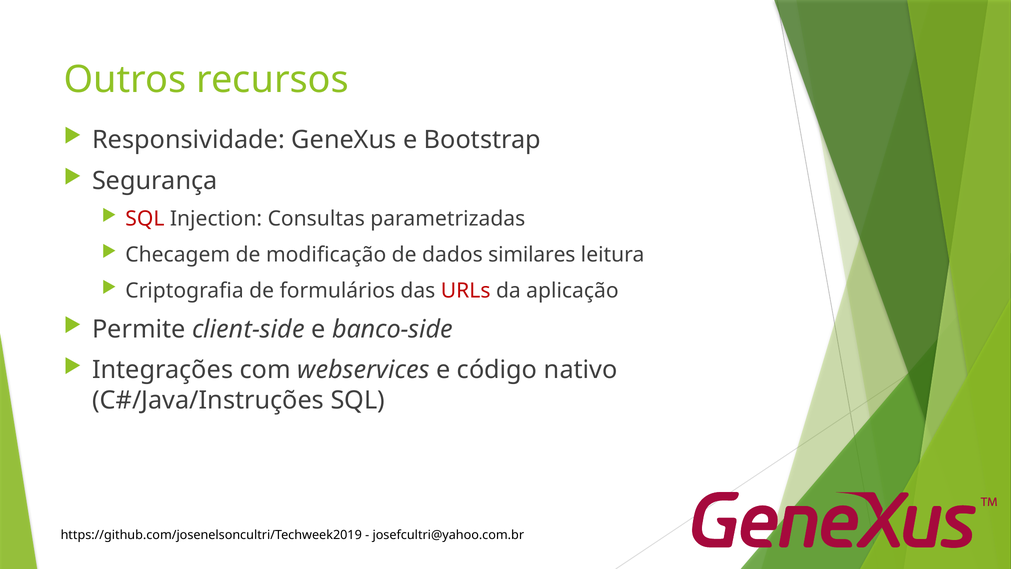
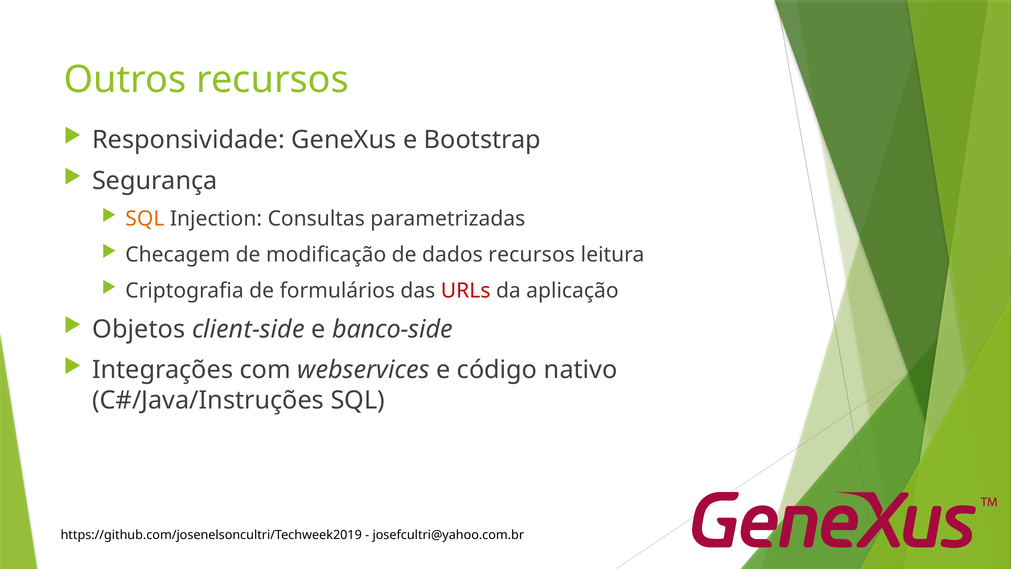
SQL colour: red -> orange (145, 219)
dados similares: similares -> recursos (532, 255)
Permite: Permite -> Objetos (139, 329)
